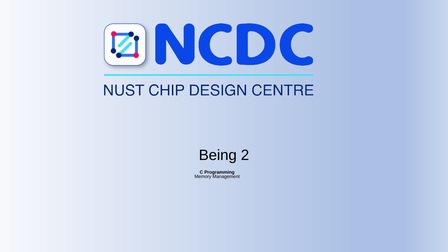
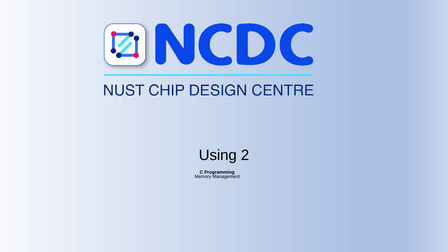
Being: Being -> Using (218, 155)
